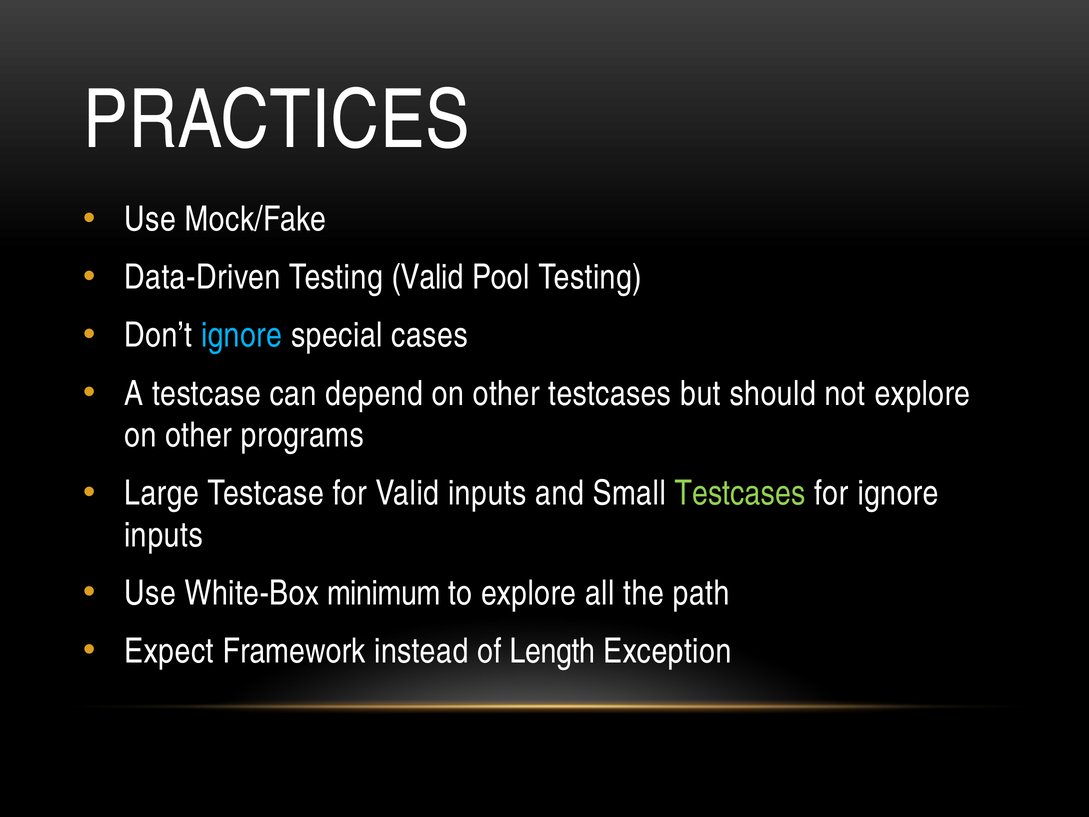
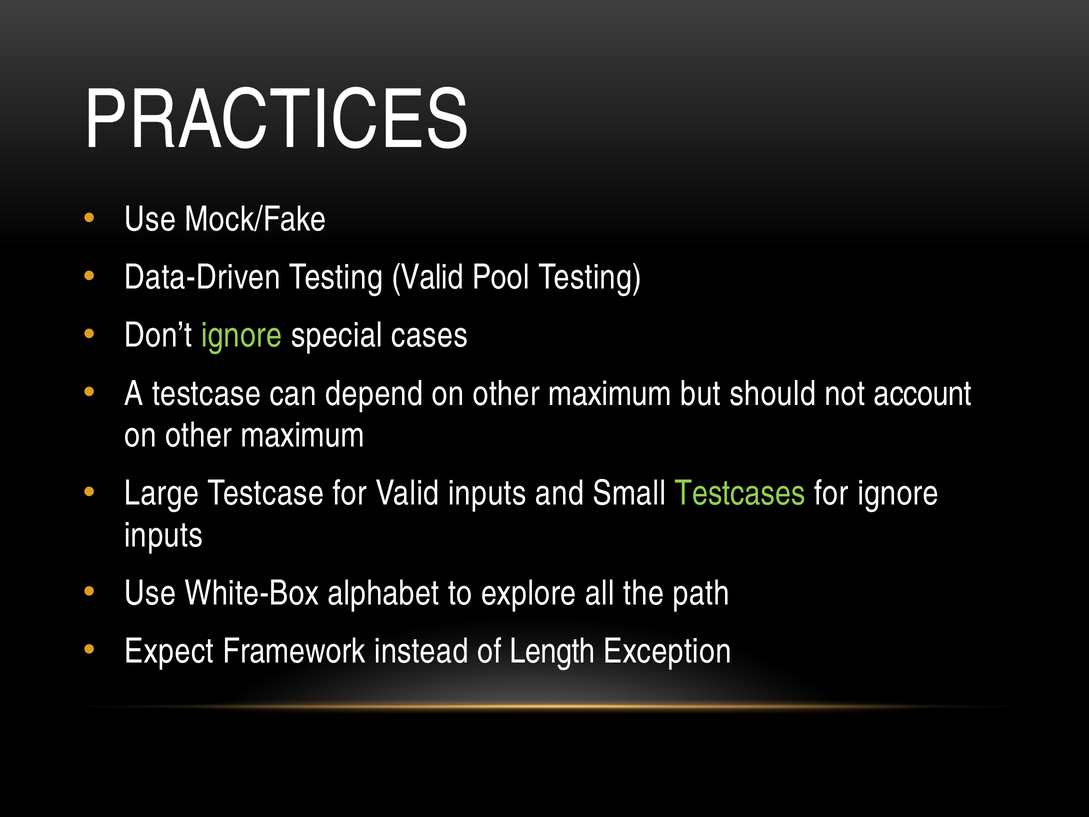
ignore colour: light blue -> light green (242, 335)
depend on other testcases: testcases -> maximum (610, 393)
not explore: explore -> account (923, 393)
programs: programs -> maximum (303, 435)
minimum: minimum -> alphabet (383, 593)
